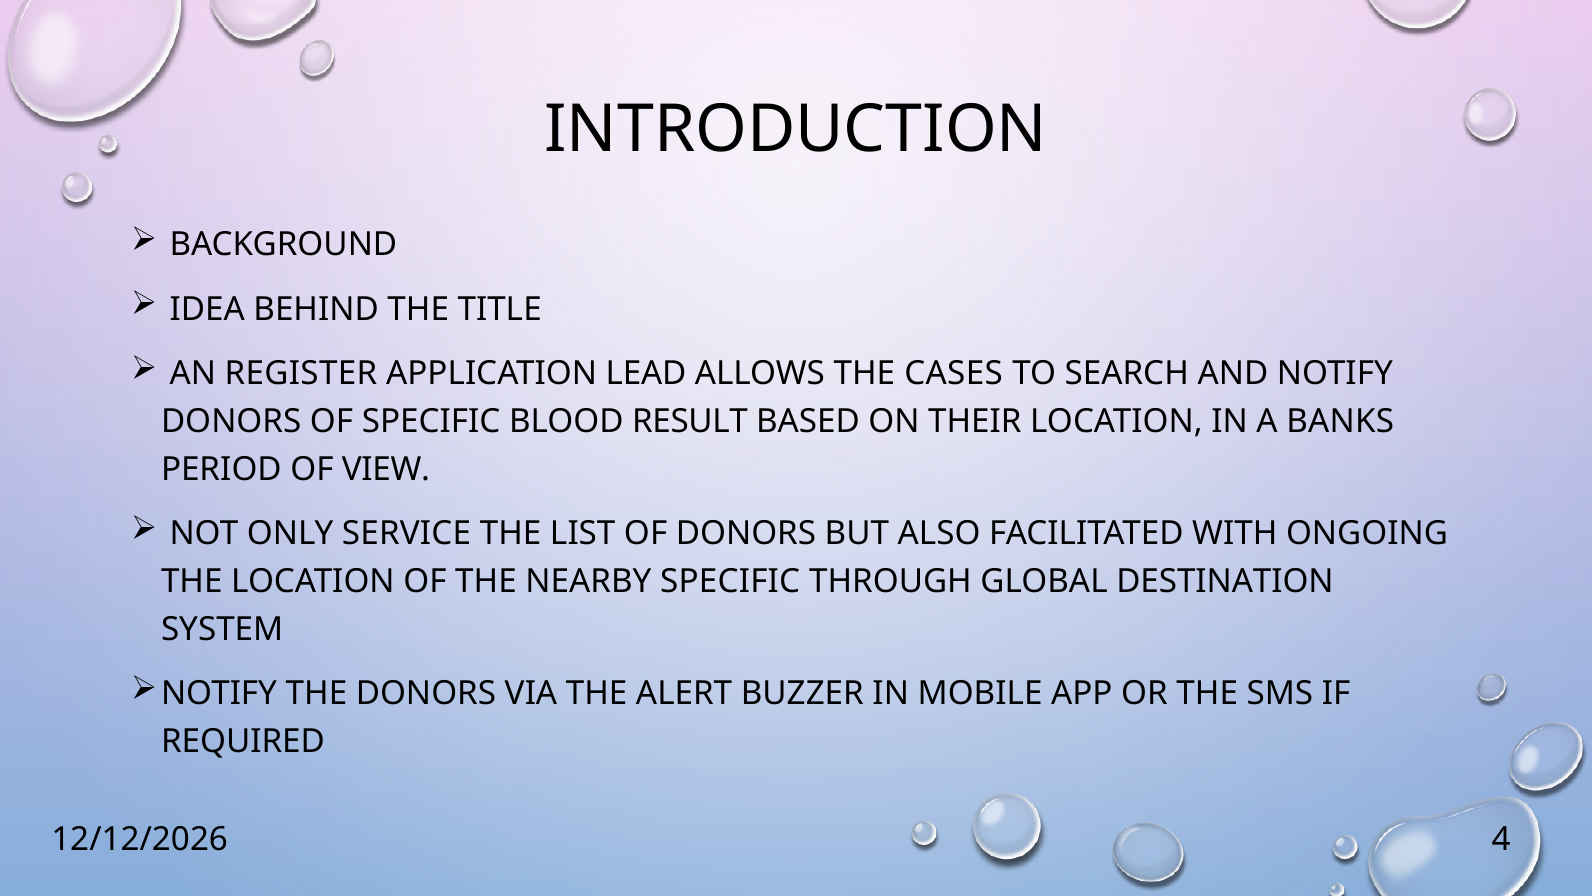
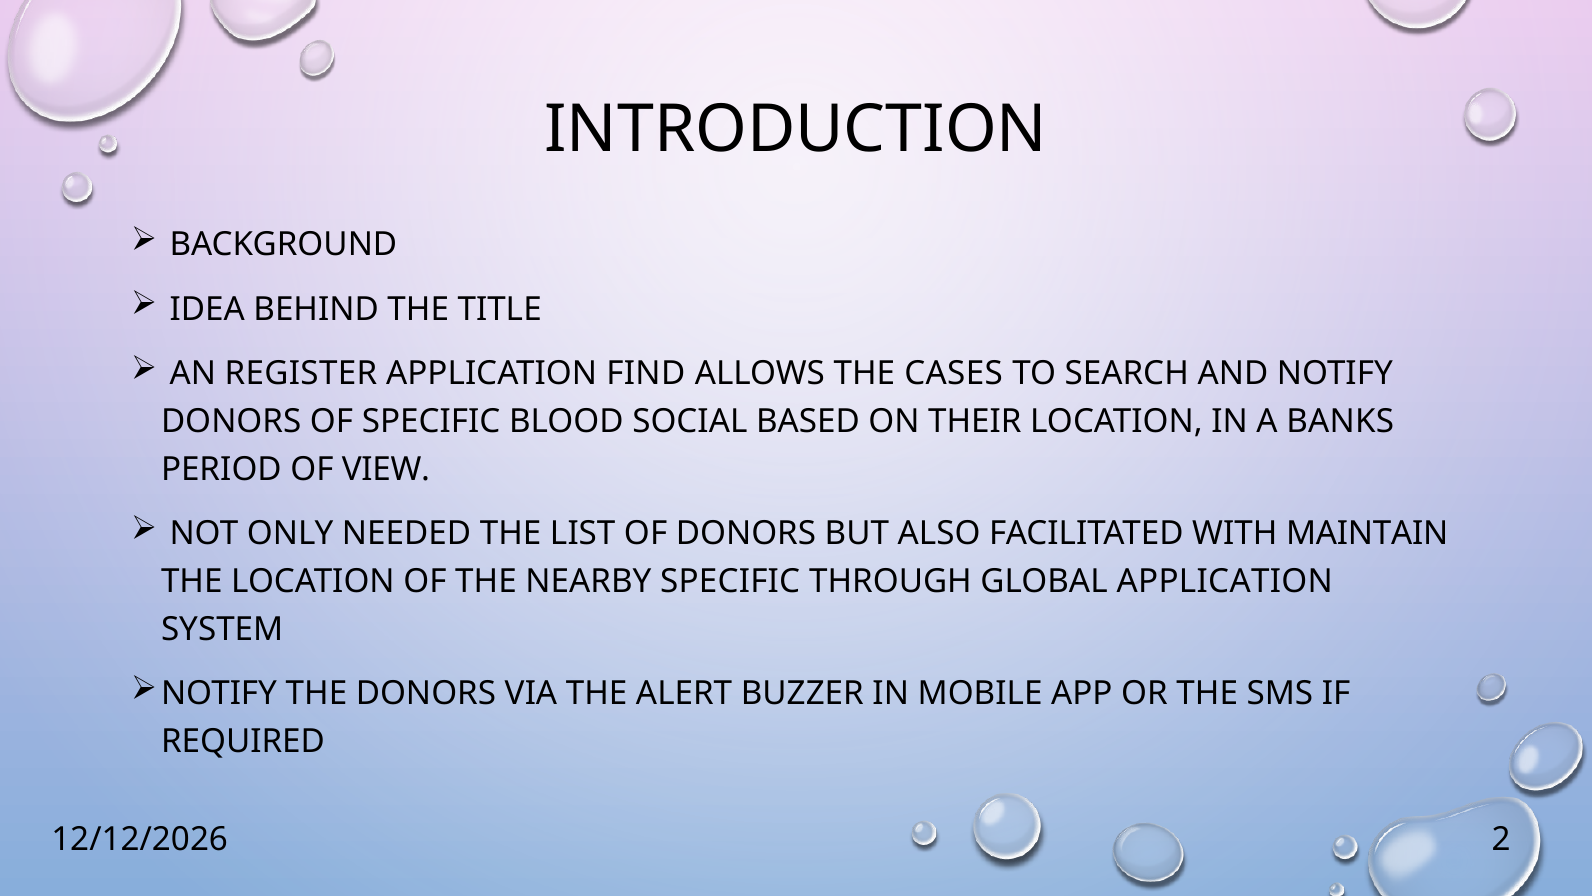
LEAD: LEAD -> FIND (646, 374)
RESULT: RESULT -> SOCIAL (690, 421)
SERVICE: SERVICE -> NEEDED (407, 534)
ONGOING: ONGOING -> MAINTAIN (1367, 534)
GLOBAL DESTINATION: DESTINATION -> APPLICATION (1225, 581)
4: 4 -> 2 (1501, 839)
